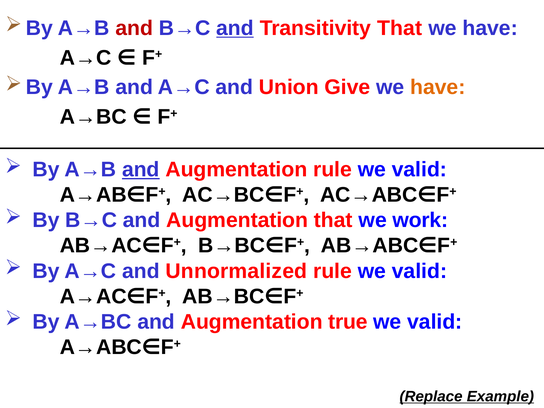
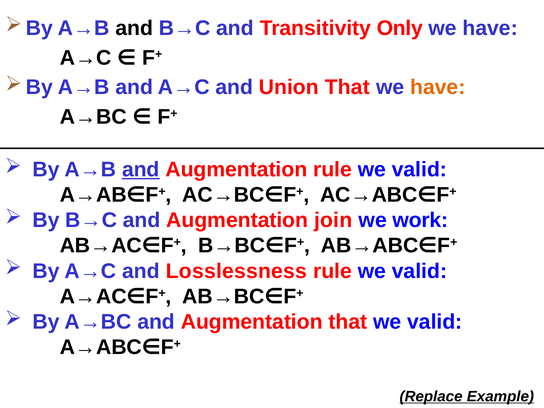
and colour: red -> black (134, 28)
and underline: present -> none (235, 28)
Transitivity That: That -> Only (400, 28)
Union Give: Give -> That (347, 87)
Augmentation that: that -> join (333, 220)
Unnormalized: Unnormalized -> Losslessness (236, 271)
Augmentation true: true -> that (348, 322)
